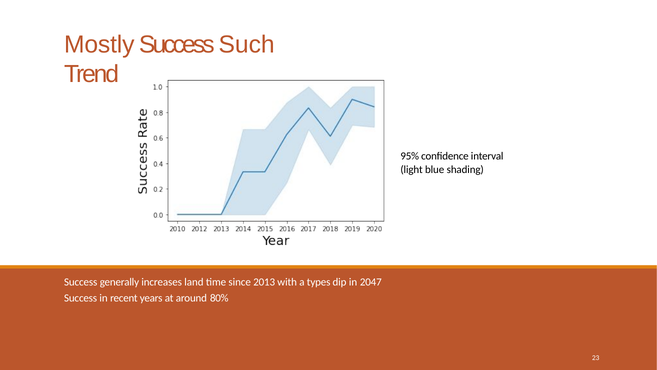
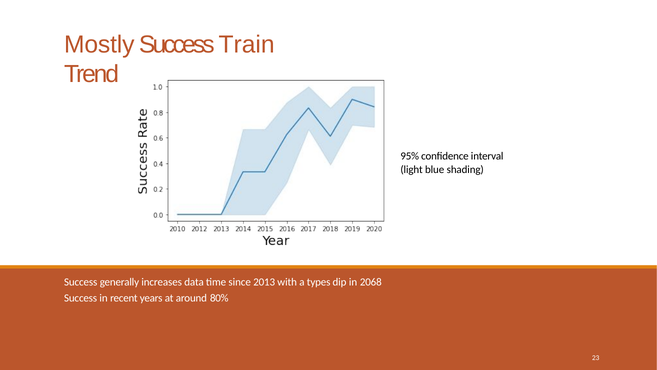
Such: Such -> Train (247, 44)
land: land -> data (194, 282)
2047: 2047 -> 2068 (371, 282)
